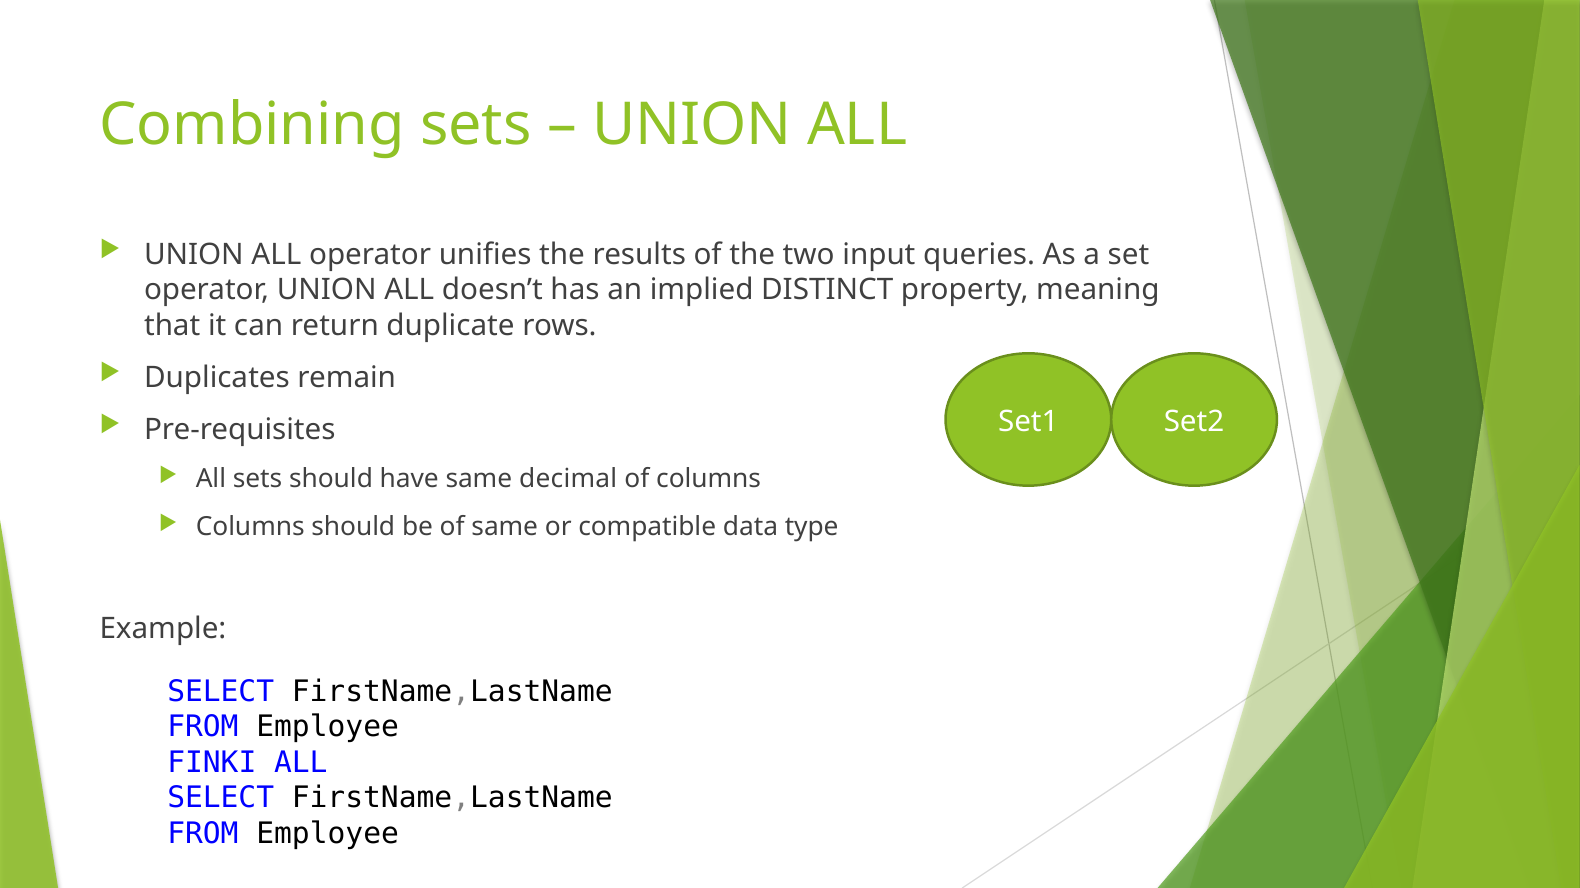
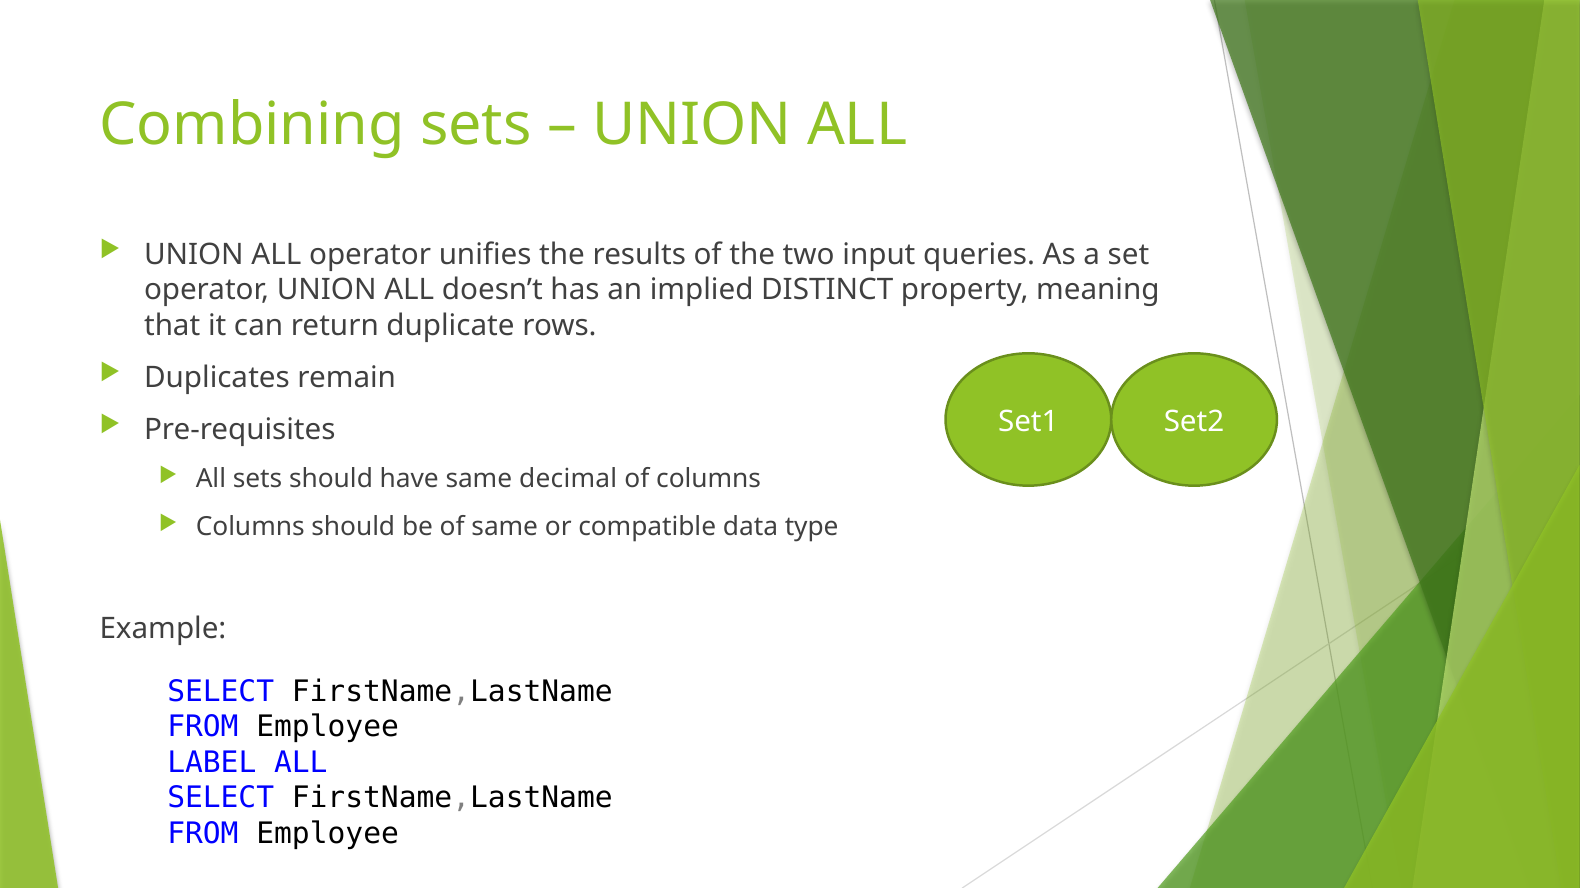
FINKI: FINKI -> LABEL (212, 763)
